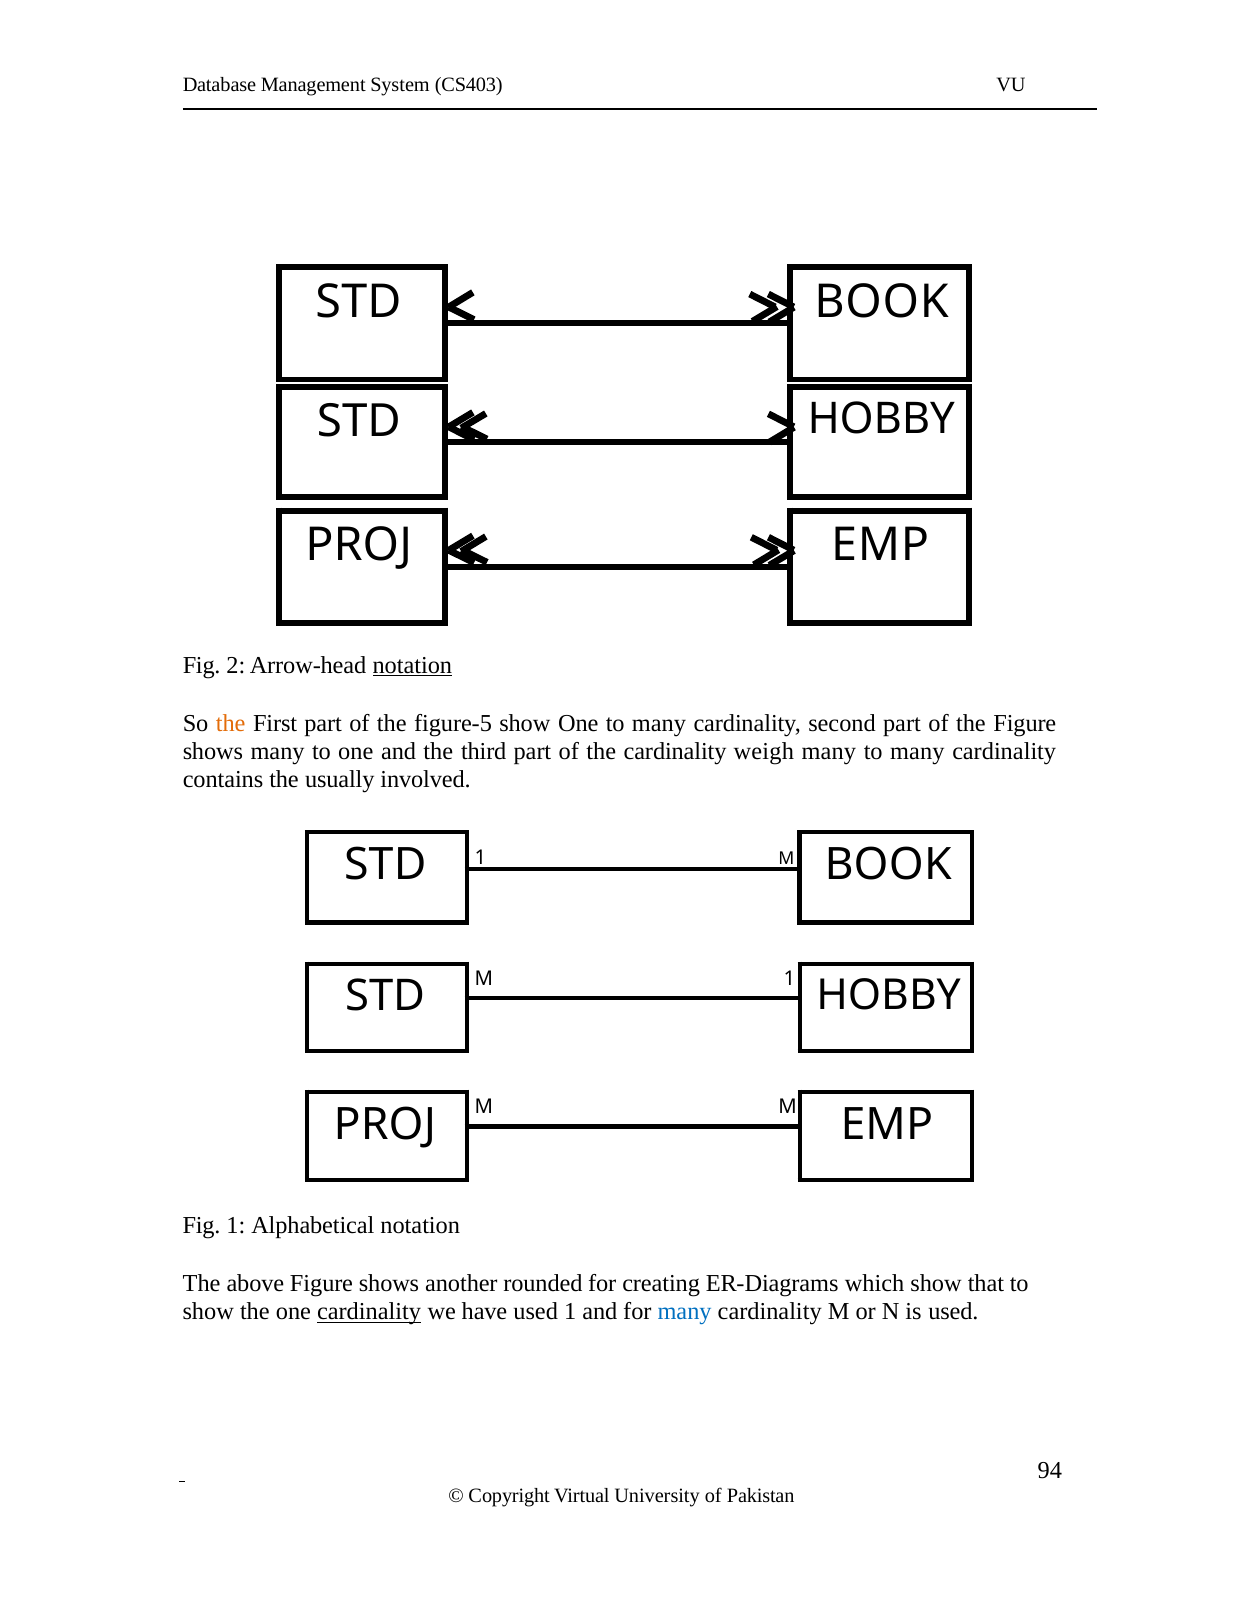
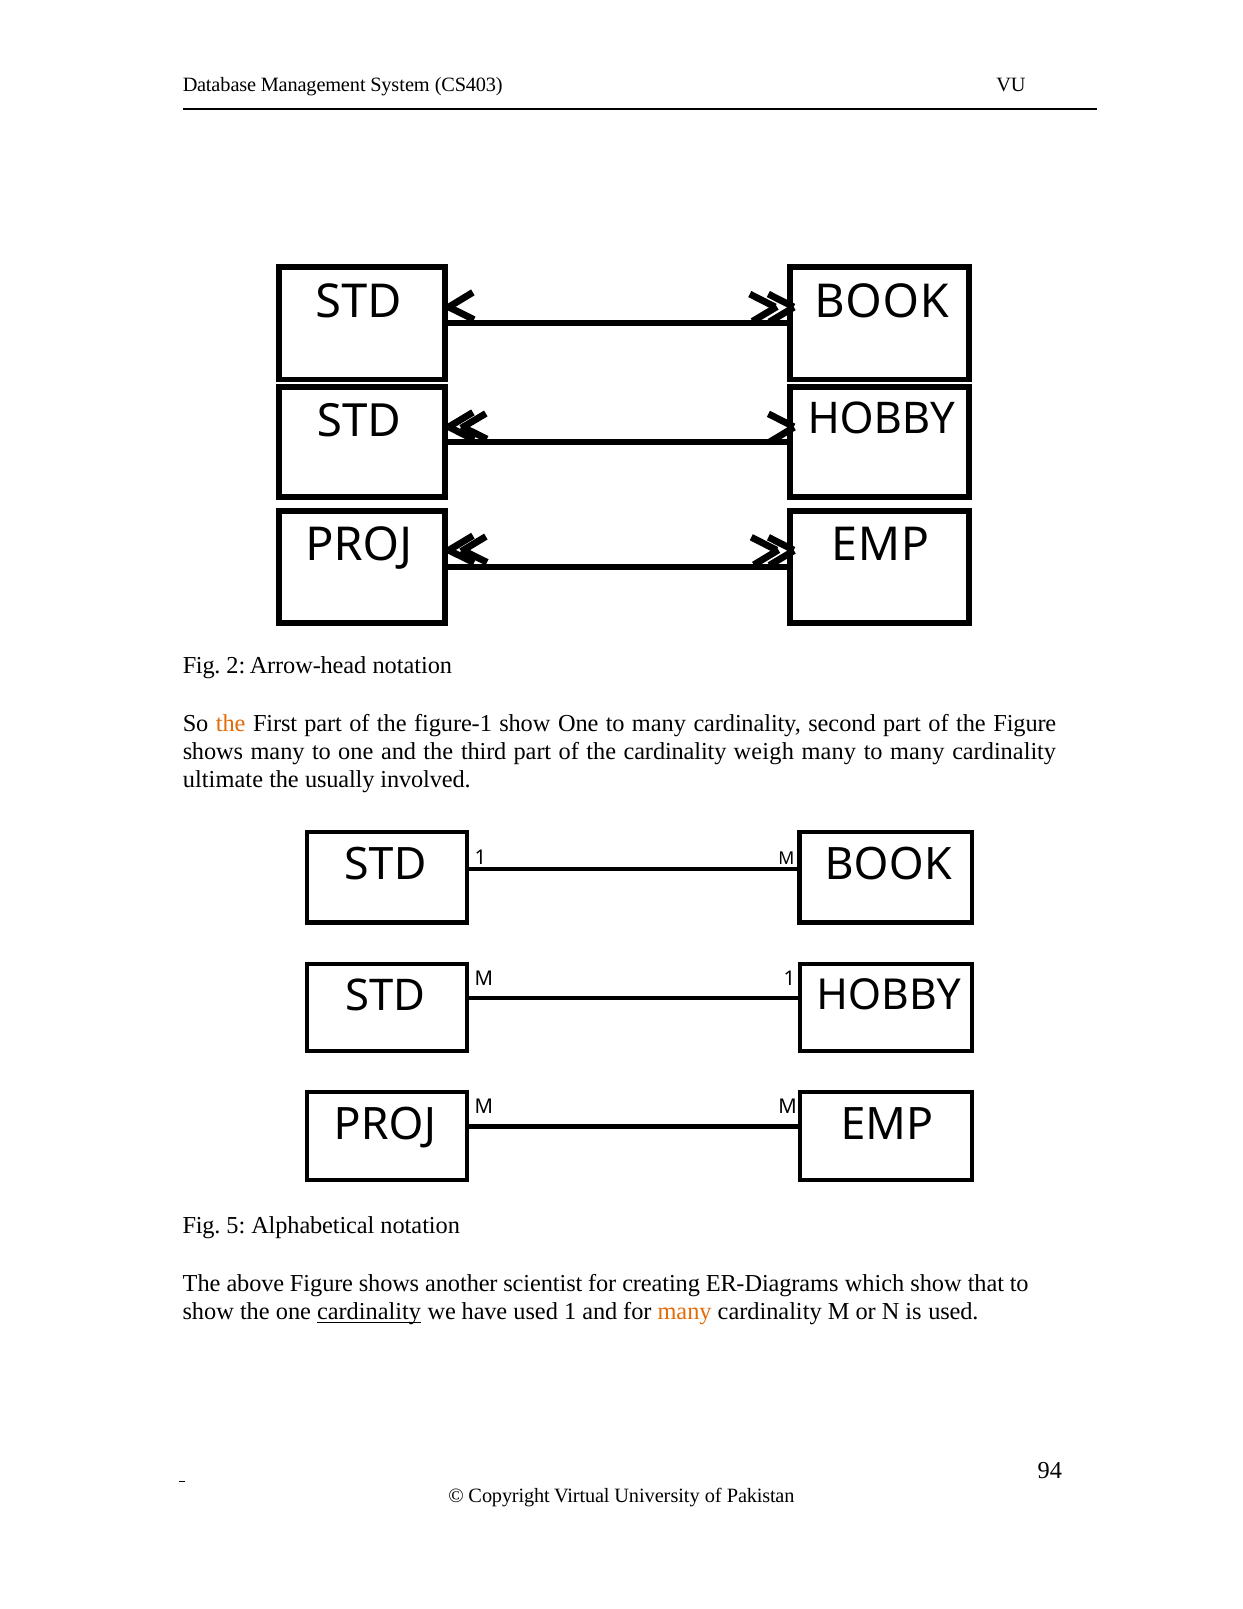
notation underline: present -> none (412, 665)
figure-5: figure-5 -> figure-1 (453, 723)
contains: contains -> ultimate (223, 779)
Fig 1: 1 -> 5 (236, 1226)
rounded: rounded -> scientist (543, 1284)
many colour: blue -> orange (685, 1312)
